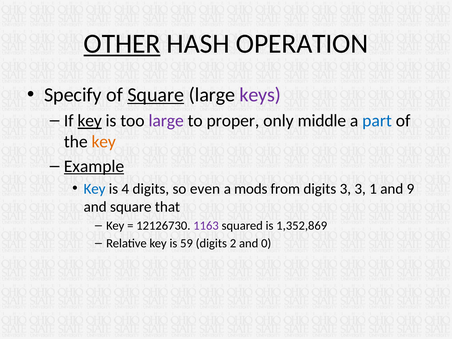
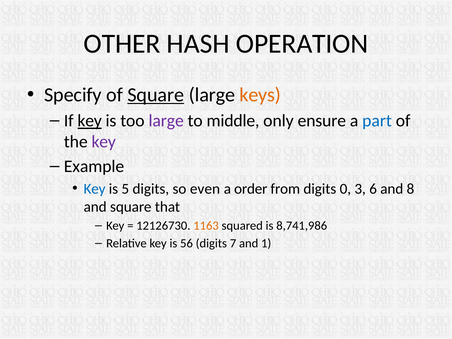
OTHER underline: present -> none (122, 44)
keys colour: purple -> orange (260, 95)
proper: proper -> middle (233, 121)
middle: middle -> ensure (322, 121)
key colour: orange -> purple (104, 142)
Example underline: present -> none (94, 166)
4: 4 -> 5 (125, 189)
mods: mods -> order (251, 189)
digits 3: 3 -> 0 (345, 189)
1: 1 -> 6 (373, 189)
9: 9 -> 8 (410, 189)
1163 colour: purple -> orange (206, 226)
1,352,869: 1,352,869 -> 8,741,986 (302, 226)
59: 59 -> 56 (187, 243)
2: 2 -> 7 (233, 243)
0: 0 -> 1 (266, 243)
